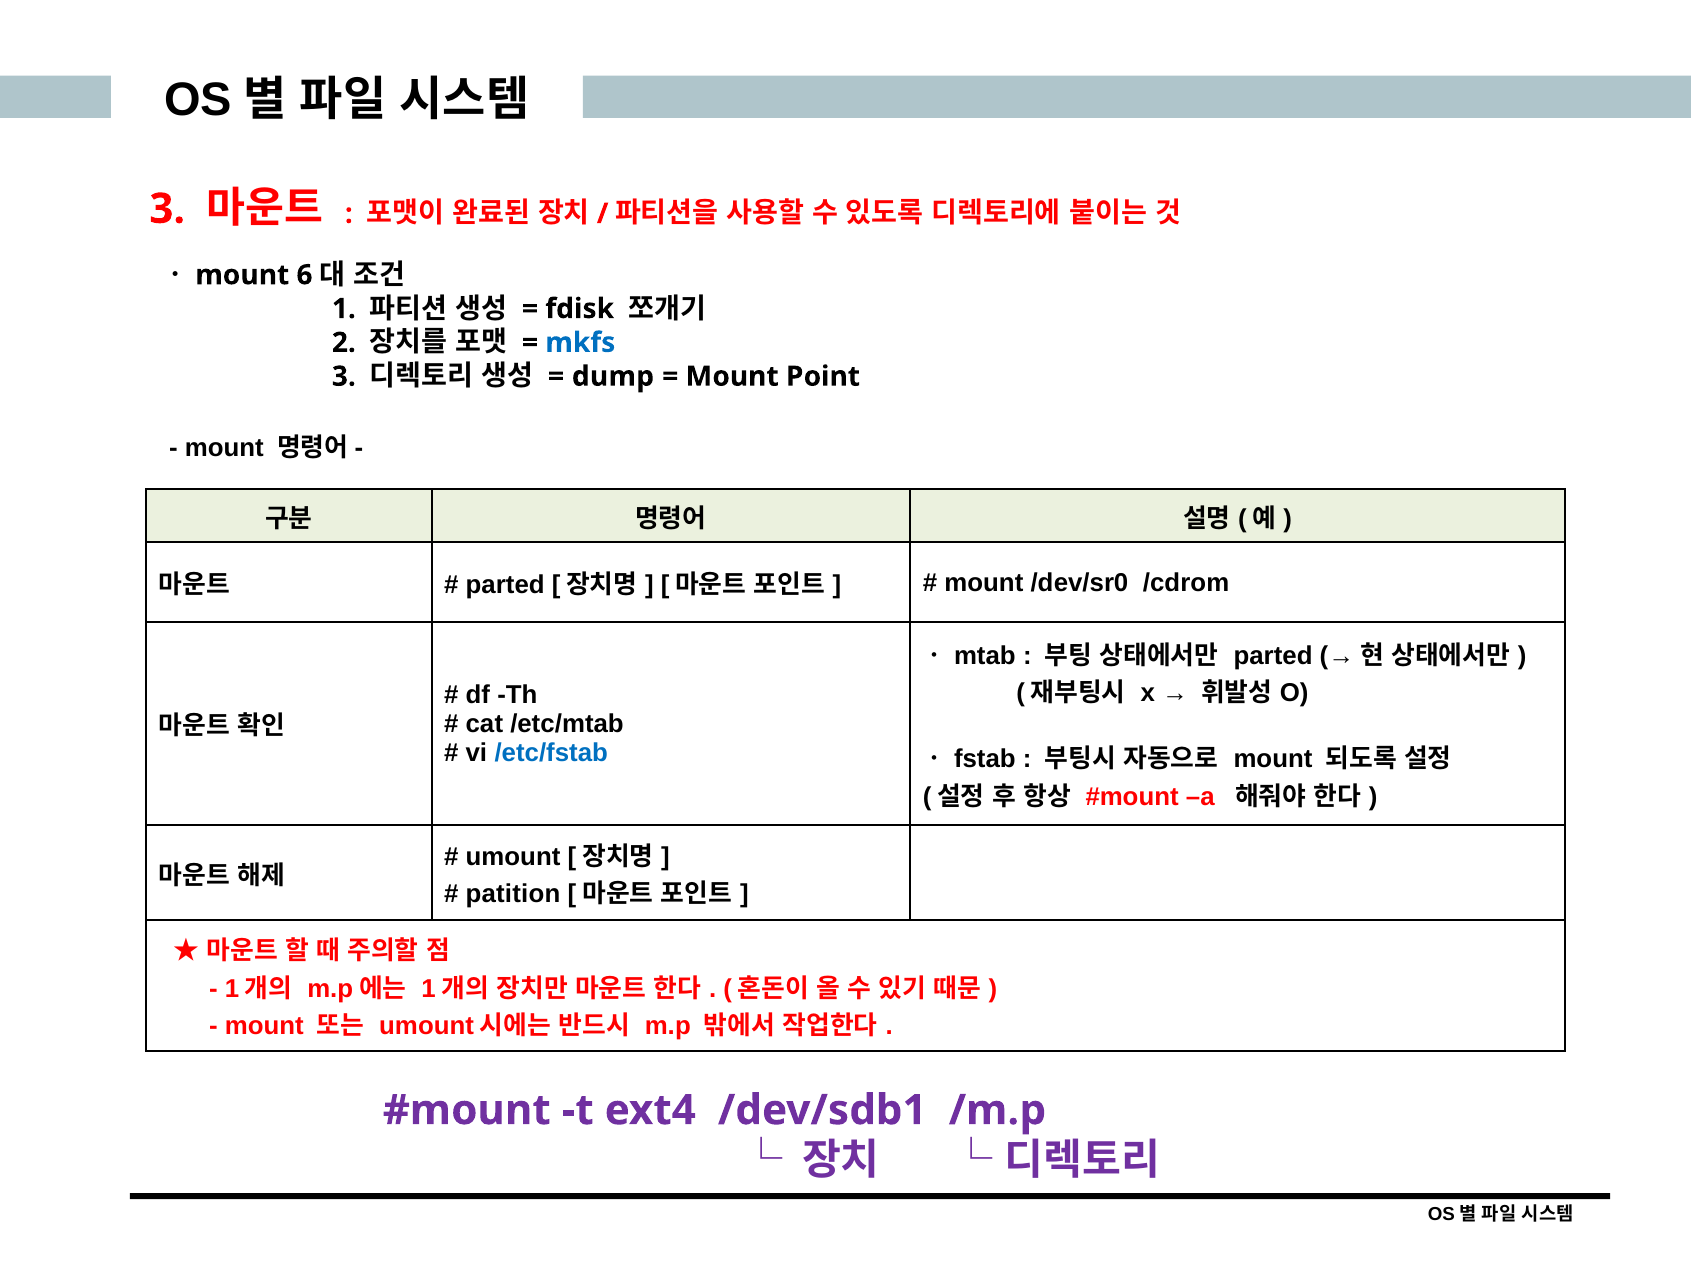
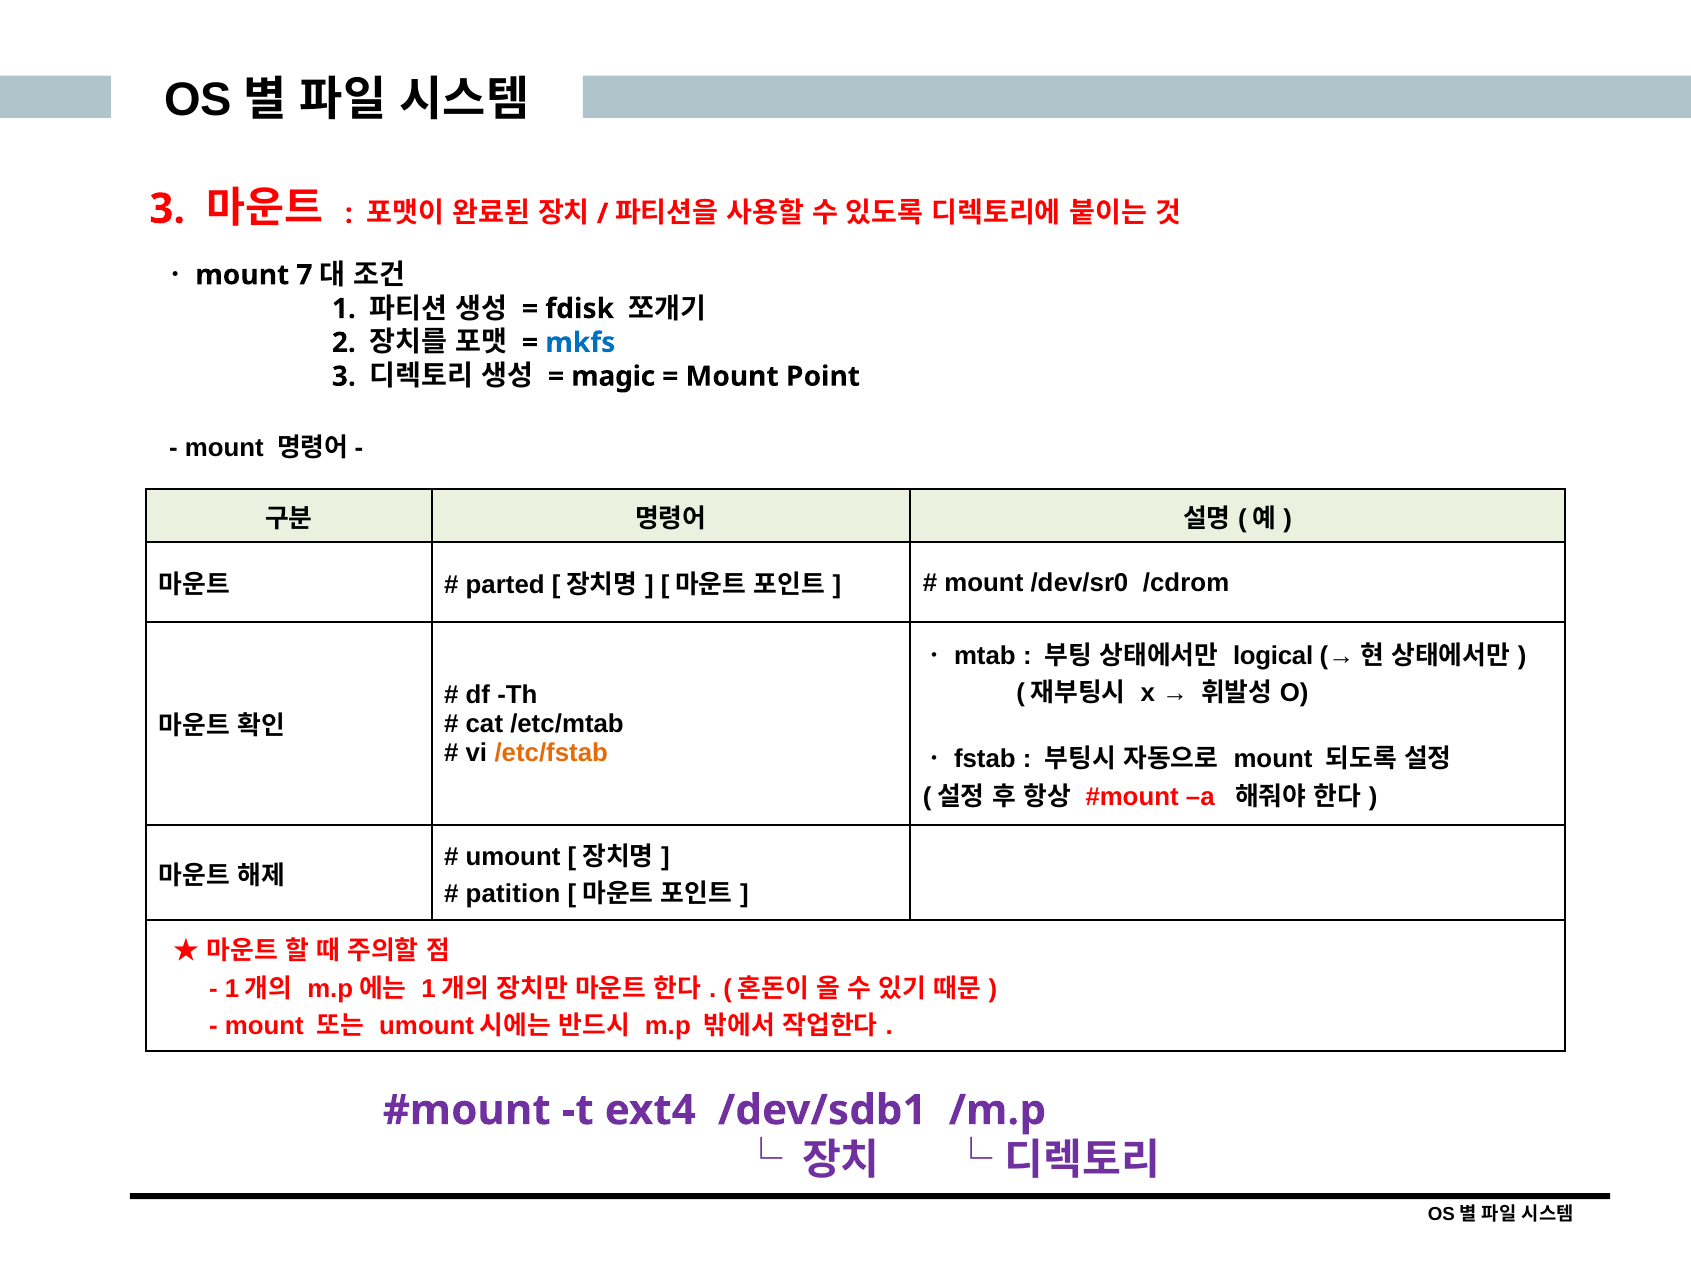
6: 6 -> 7 (305, 275)
dump: dump -> magic (613, 377)
parted: parted -> logical (1273, 656)
/etc/fstab colour: blue -> orange (551, 753)
